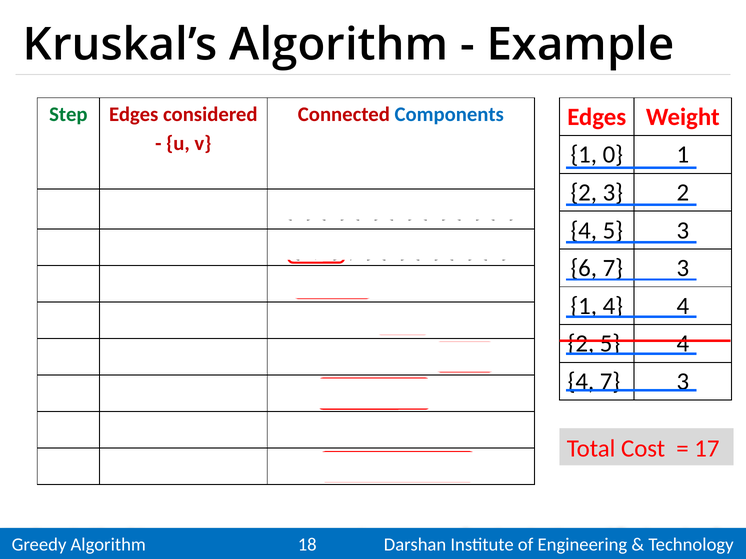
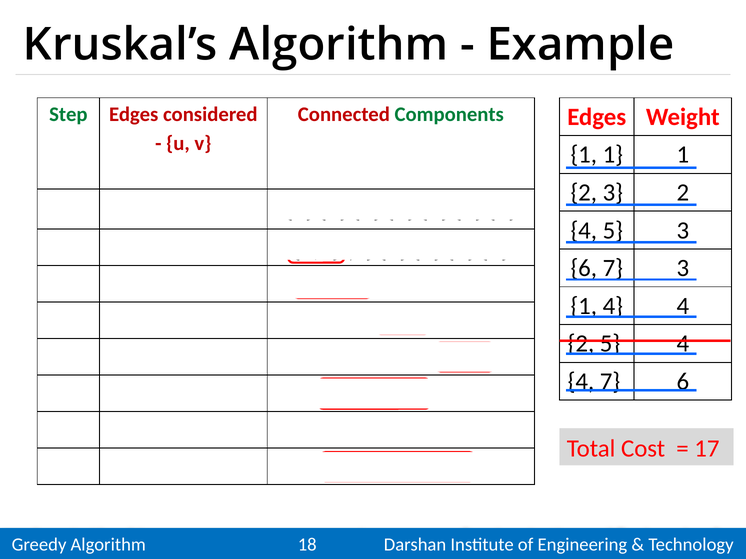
Components colour: blue -> green (449, 115)
0: 0 -> 1 (613, 155)
4 7 3: 3 -> 6 (683, 382)
